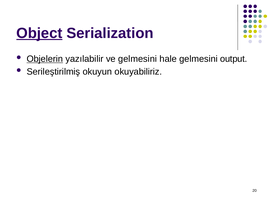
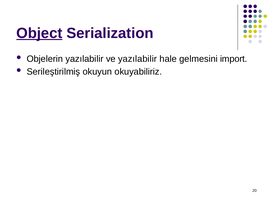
Objelerin underline: present -> none (45, 59)
ve gelmesini: gelmesini -> yazılabilir (138, 59)
output: output -> import (234, 59)
